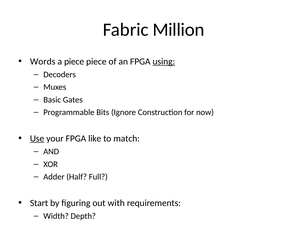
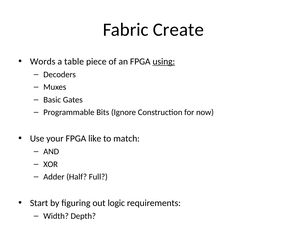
Million: Million -> Create (178, 30)
a piece: piece -> table (74, 62)
Use underline: present -> none (37, 139)
with: with -> logic (116, 203)
